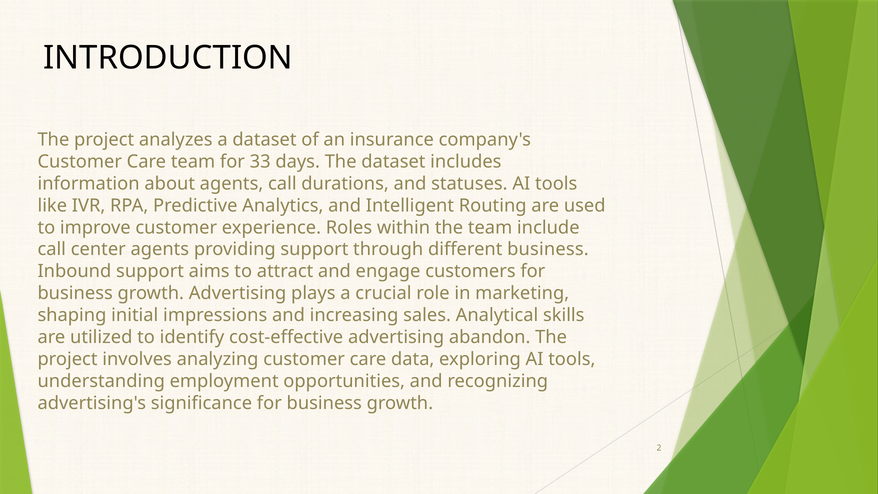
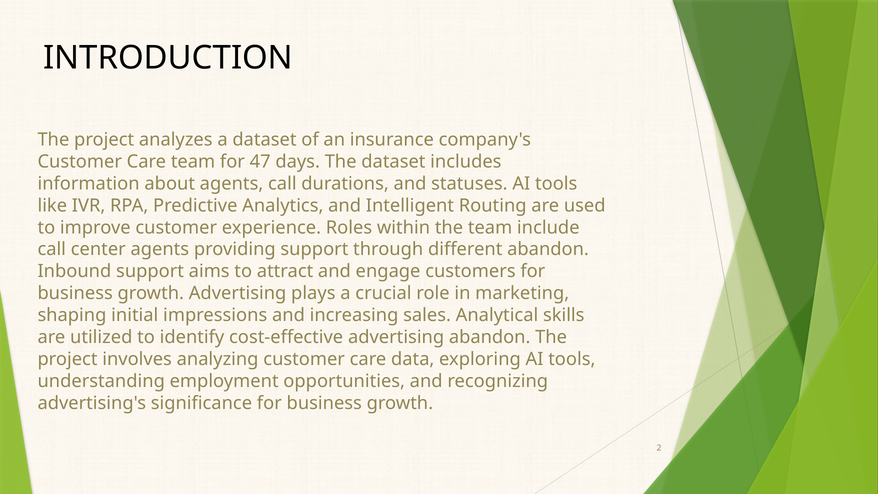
33: 33 -> 47 (260, 162)
different business: business -> abandon (548, 249)
